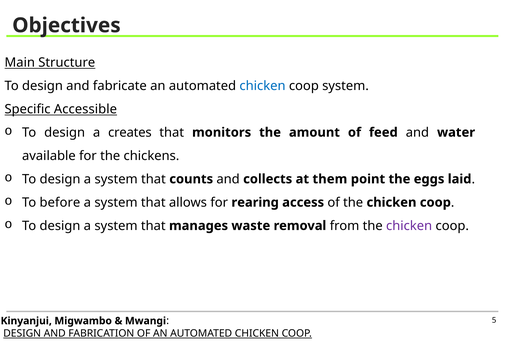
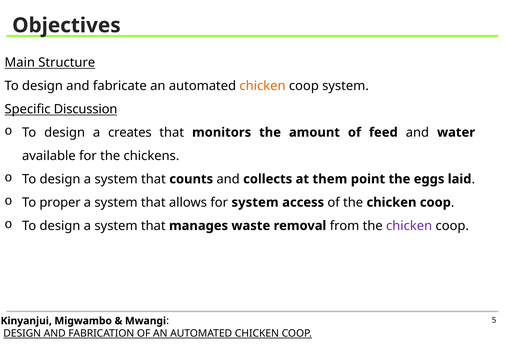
chicken colour: blue -> orange (262, 86)
Accessible: Accessible -> Discussion (86, 109)
before: before -> proper (60, 202)
for rearing: rearing -> system (255, 202)
